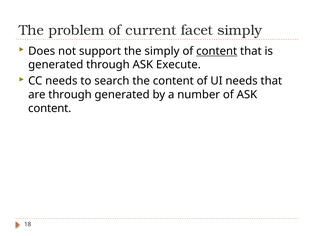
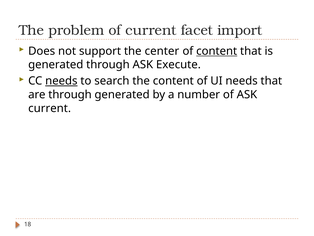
facet simply: simply -> import (240, 30)
the simply: simply -> center (162, 51)
needs underline: none -> present (61, 81)
content: content -> current (50, 108)
